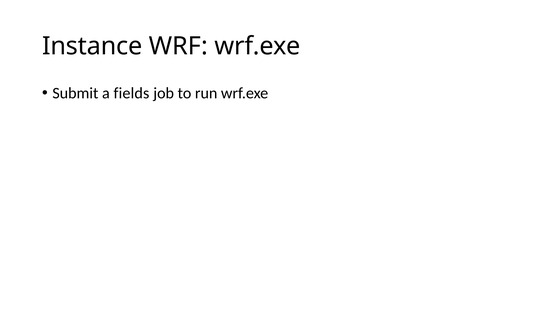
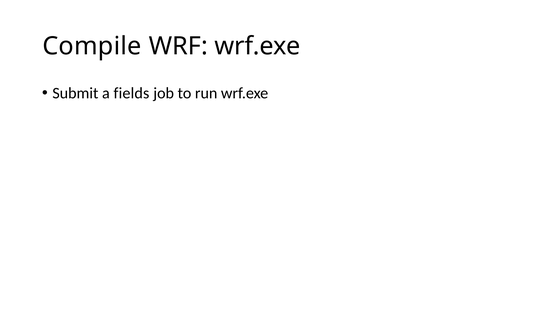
Instance: Instance -> Compile (92, 46)
